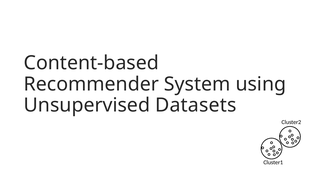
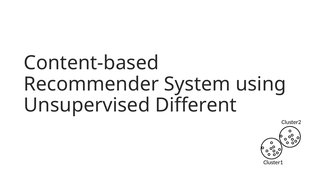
Datasets: Datasets -> Different (196, 105)
